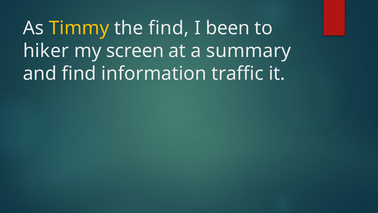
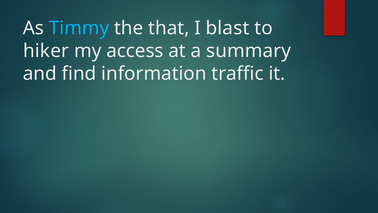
Timmy colour: yellow -> light blue (79, 28)
the find: find -> that (169, 28)
been: been -> blast (227, 28)
screen: screen -> access (135, 51)
